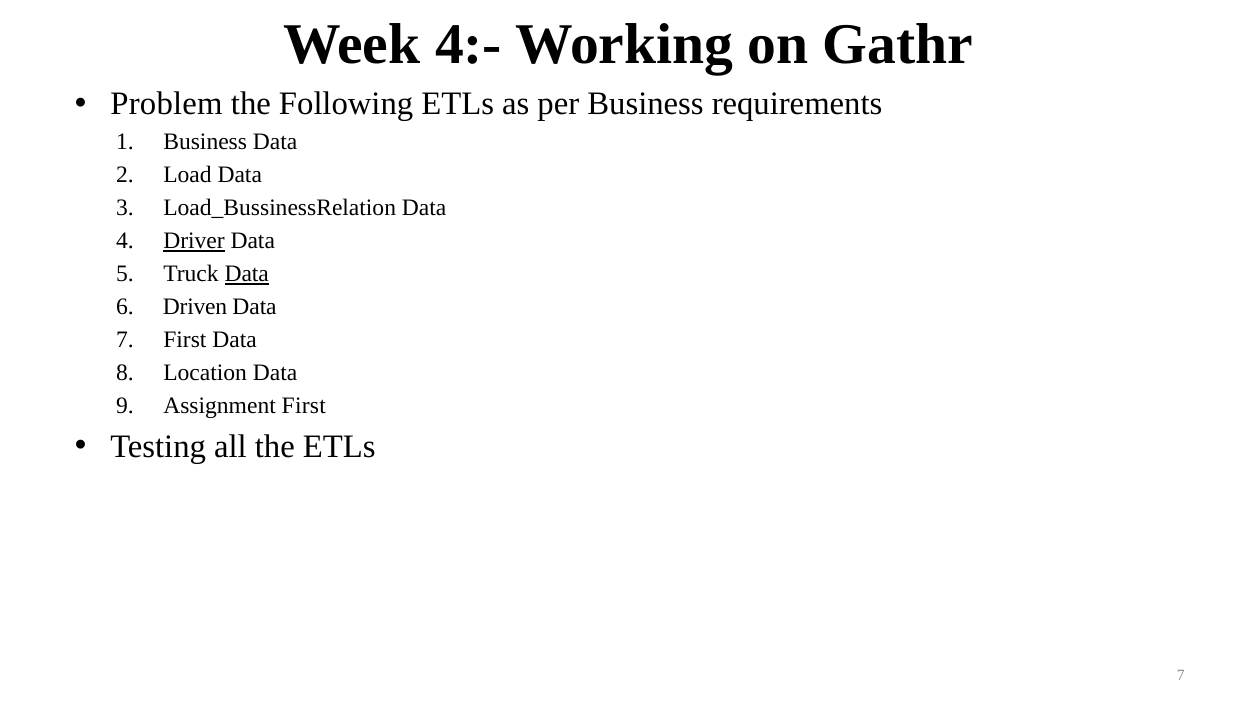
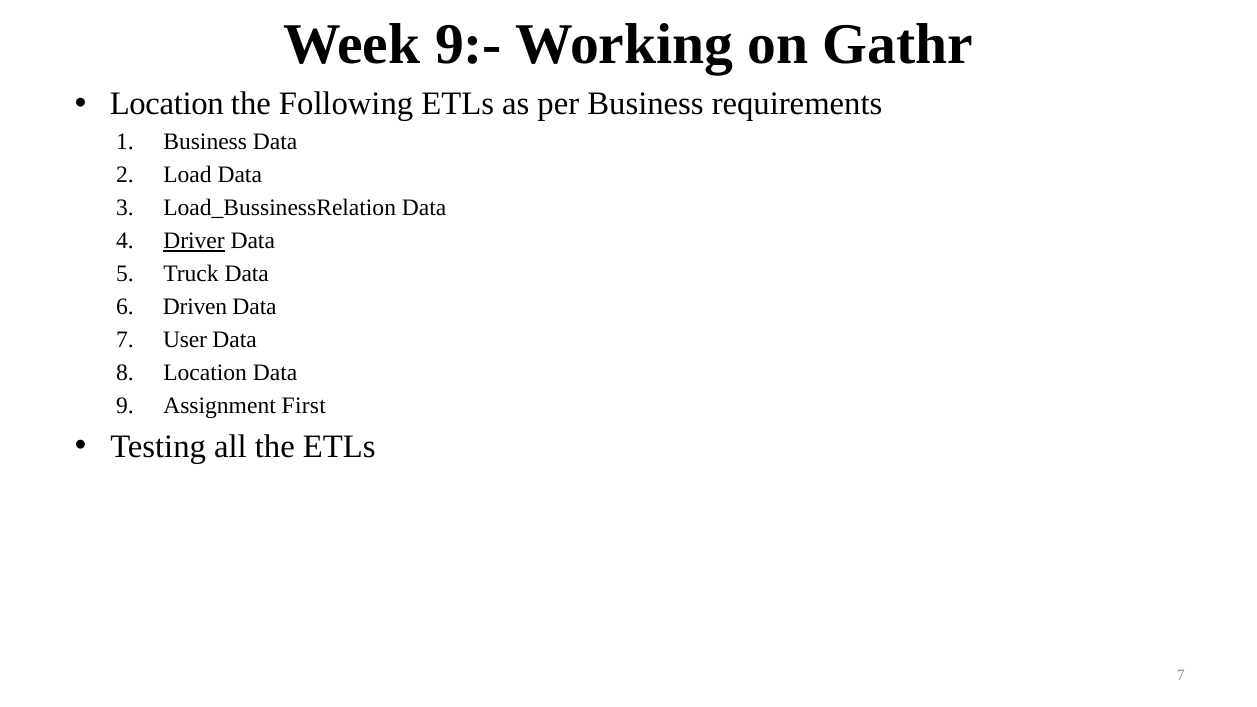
4:-: 4:- -> 9:- (469, 44)
Problem: Problem -> Location (167, 104)
Data underline: present -> none (247, 274)
7 First: First -> User (185, 340)
